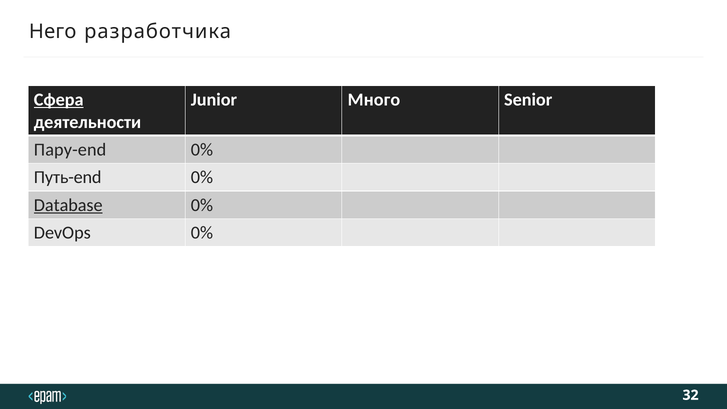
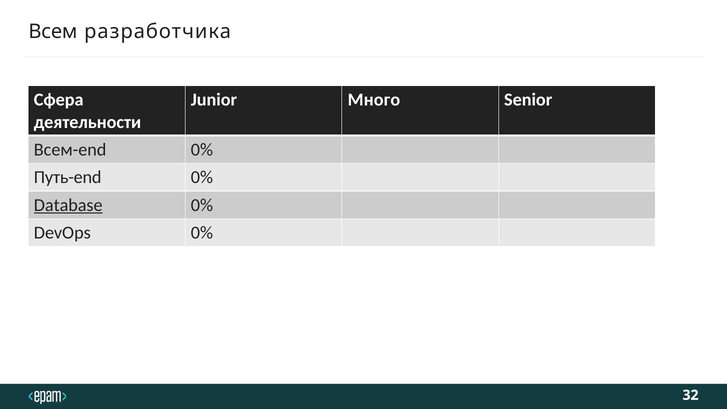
Него: Него -> Всем (53, 32)
Сфера underline: present -> none (59, 100)
Пару-end: Пару-end -> Всем-end (70, 150)
